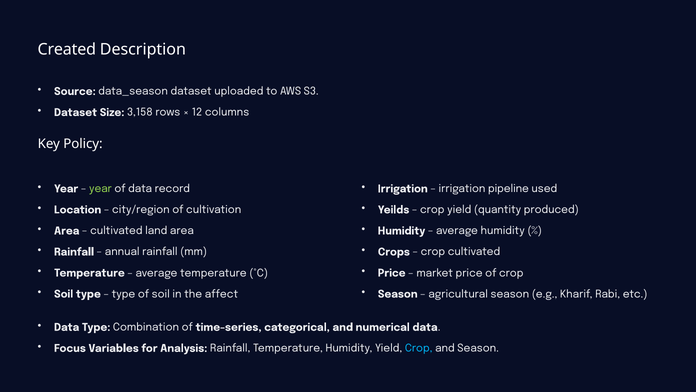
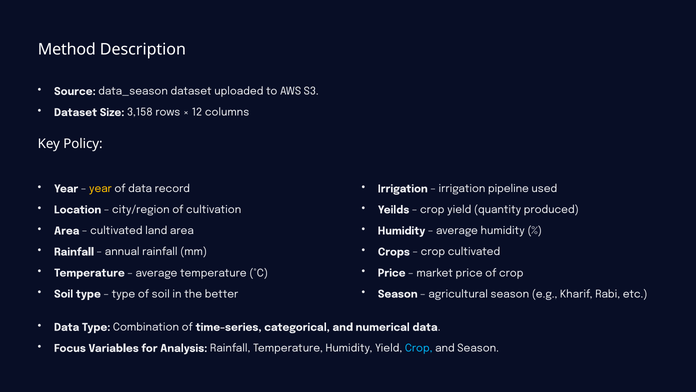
Created: Created -> Method (67, 49)
year colour: light green -> yellow (100, 189)
affect: affect -> better (222, 294)
